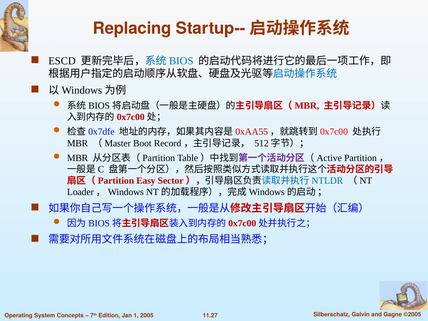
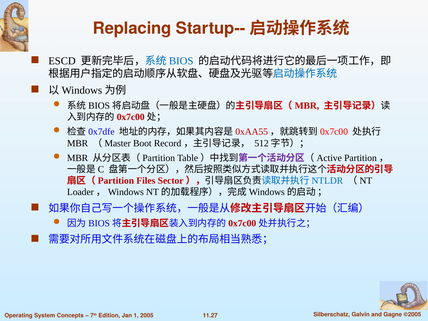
Easy: Easy -> Files (146, 181)
